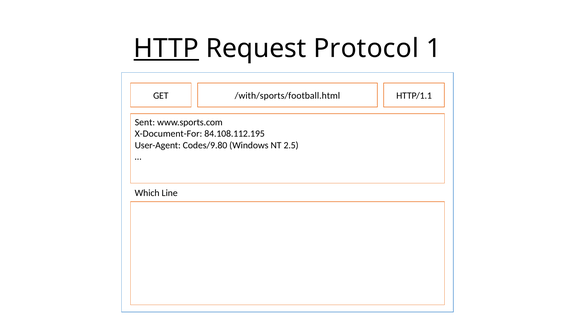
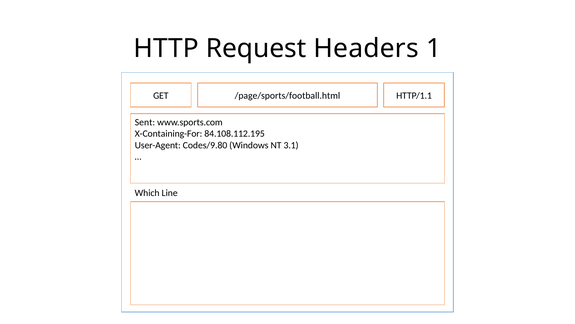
HTTP underline: present -> none (166, 48)
Protocol: Protocol -> Headers (366, 48)
/with/sports/football.html: /with/sports/football.html -> /page/sports/football.html (287, 96)
X-Document-For: X-Document-For -> X-Containing-For (169, 133)
2.5: 2.5 -> 3.1 (291, 145)
